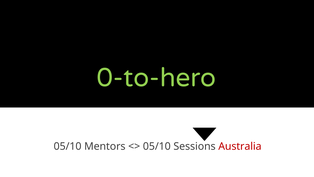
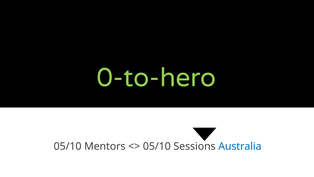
Australia colour: red -> blue (240, 146)
